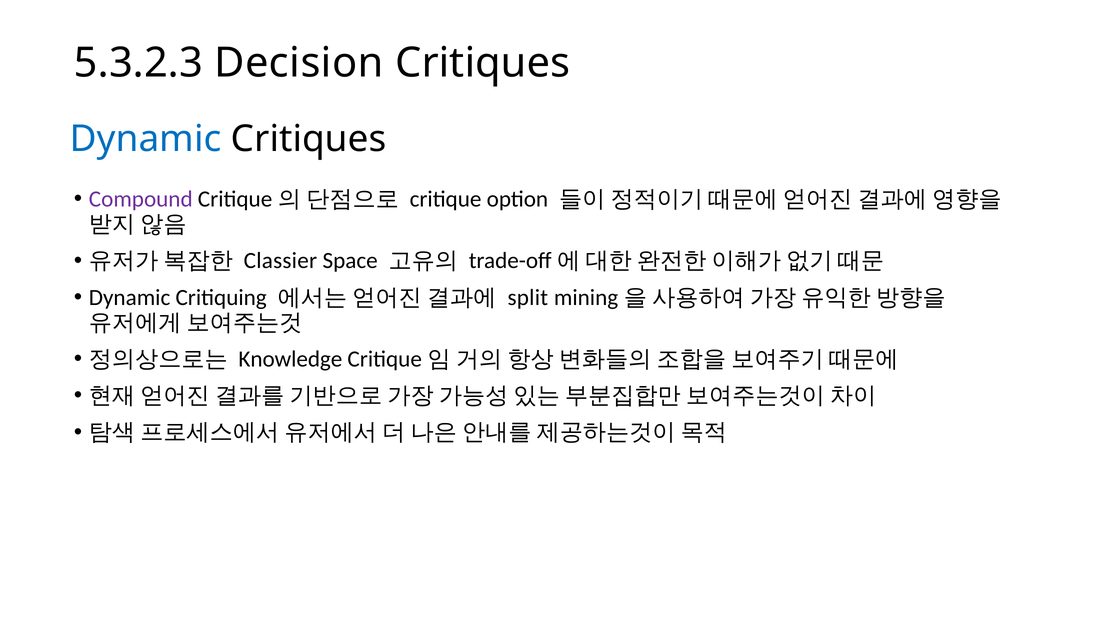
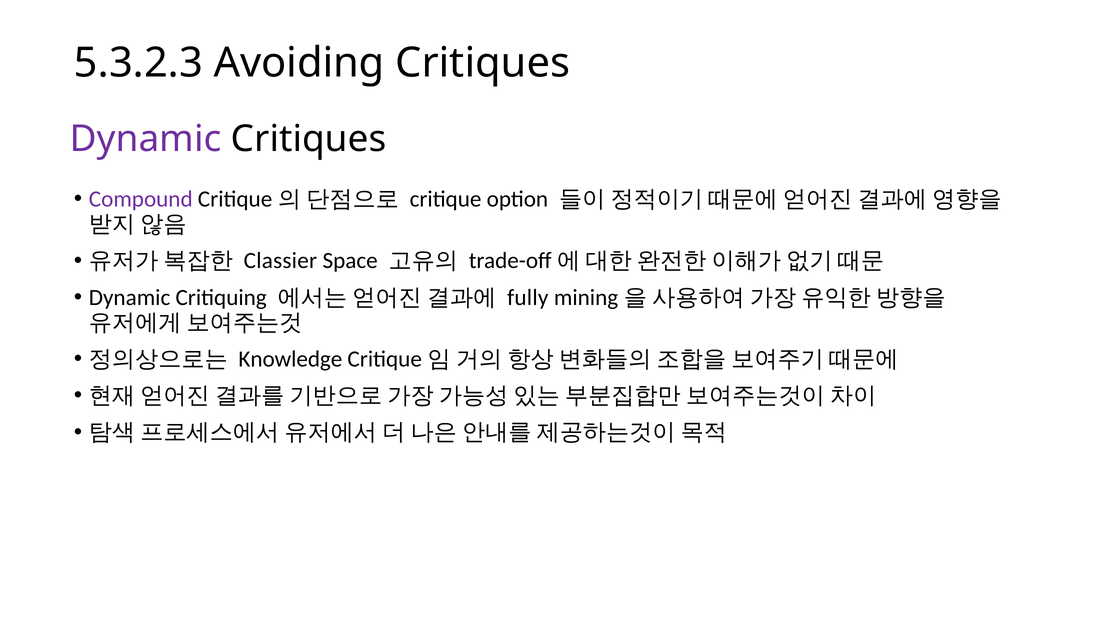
Decision: Decision -> Avoiding (299, 63)
Dynamic colour: blue -> purple (146, 139)
split: split -> fully (528, 297)
